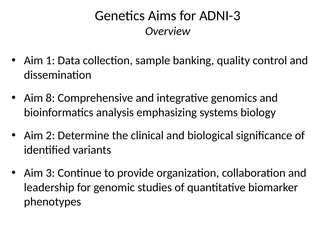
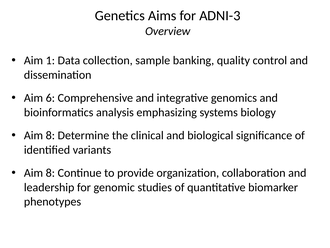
8: 8 -> 6 (50, 98)
2: 2 -> 8 (50, 135)
3: 3 -> 8 (50, 173)
